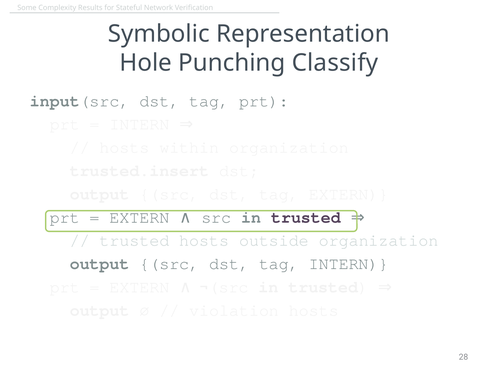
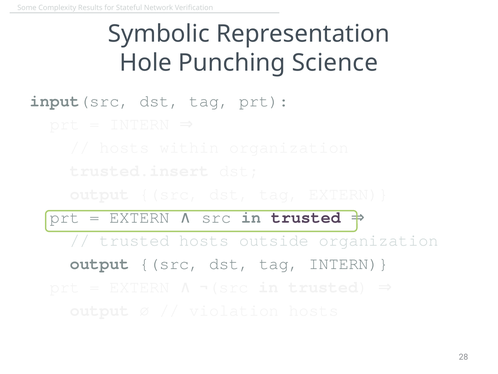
Classify: Classify -> Science (335, 63)
